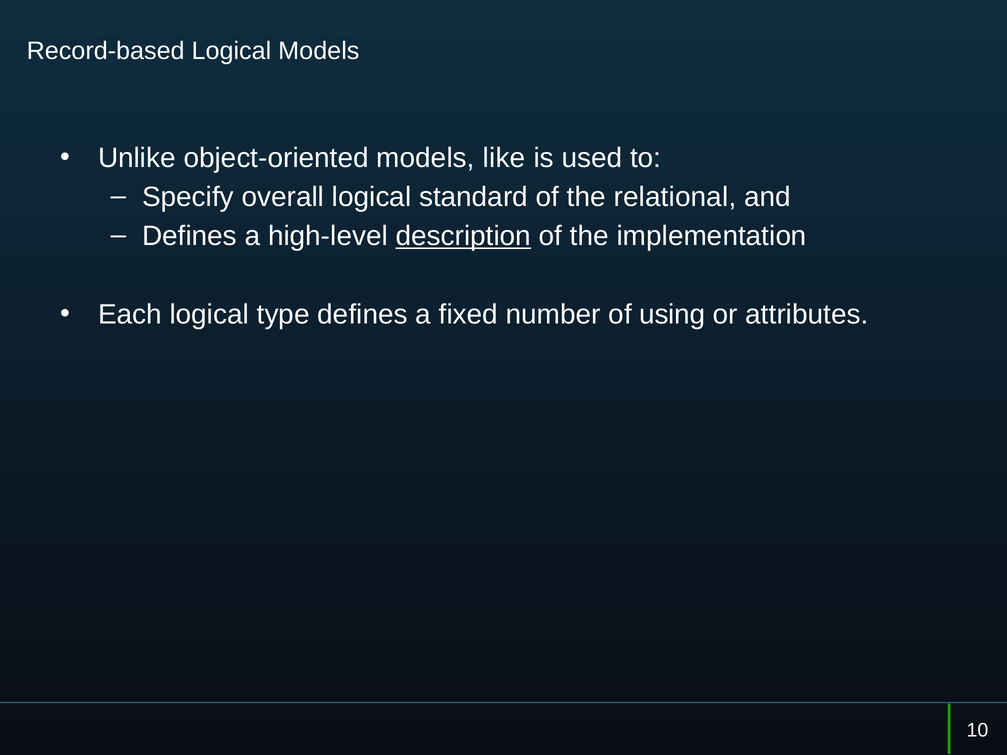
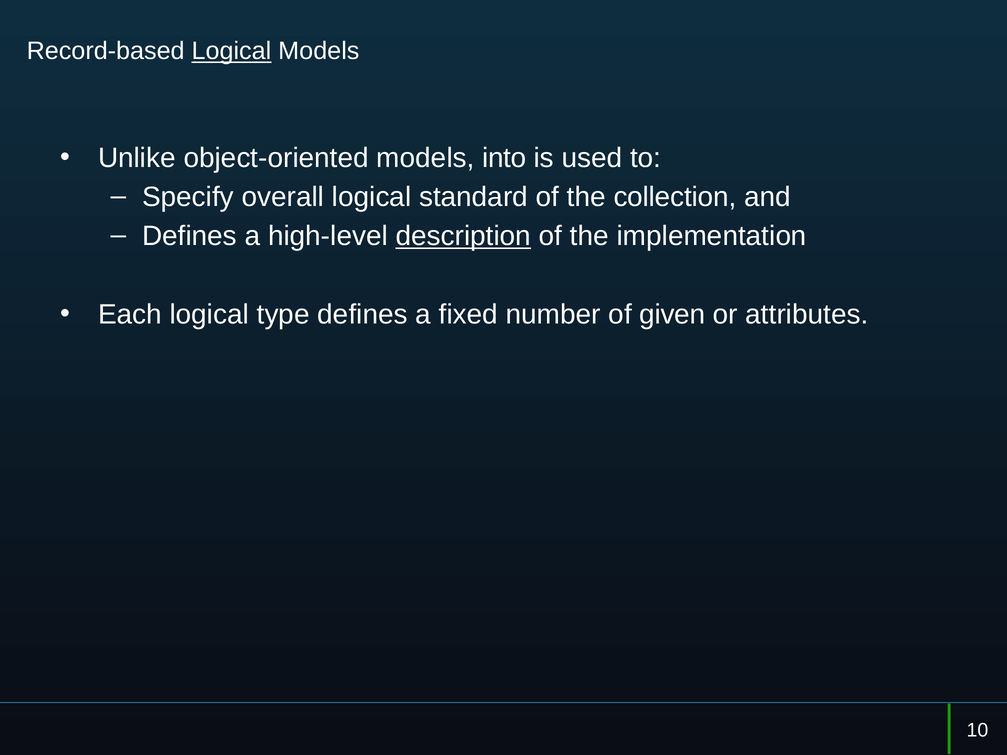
Logical underline: none -> present (231, 51)
like: like -> into (504, 158)
relational: relational -> collection (675, 197)
using: using -> given (672, 315)
